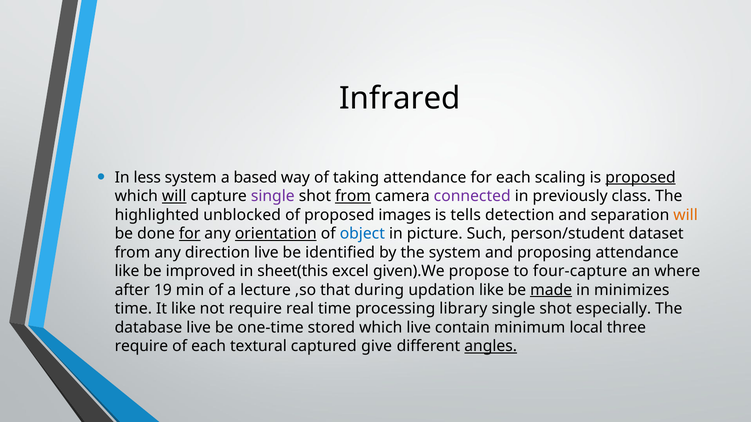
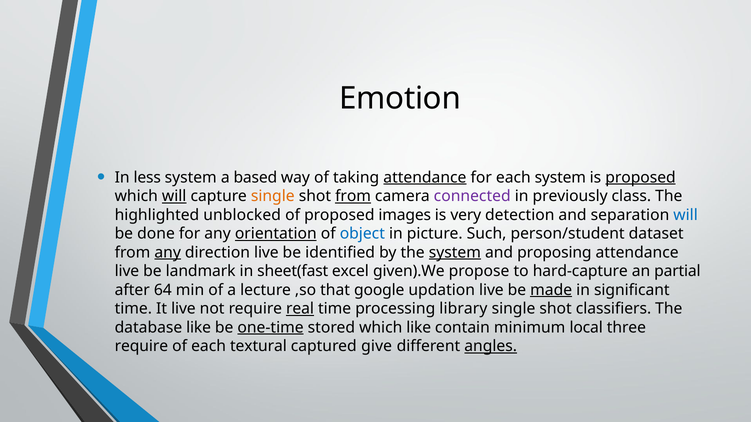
Infrared: Infrared -> Emotion (400, 98)
attendance underline: none -> present (425, 178)
each scaling: scaling -> system (560, 178)
single colour: purple -> orange (273, 196)
tells: tells -> very (466, 215)
will colour: orange -> blue (686, 215)
for underline: present -> none (190, 234)
any underline: none -> present (168, 253)
system underline: none -> present (455, 253)
like: like -> live (127, 271)
improved: improved -> landmark (201, 271)
sheet(this: sheet(this -> sheet(fast (293, 271)
four-capture: four-capture -> hard-capture (580, 271)
where: where -> partial (677, 271)
19: 19 -> 64 (163, 290)
during: during -> google (379, 290)
updation like: like -> live (491, 290)
minimizes: minimizes -> significant (632, 290)
It like: like -> live (183, 309)
real underline: none -> present (300, 309)
especially: especially -> classifiers (614, 309)
database live: live -> like (199, 328)
one-time underline: none -> present (271, 328)
which live: live -> like (419, 328)
